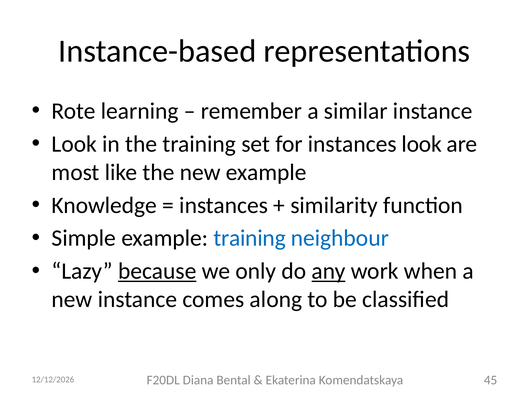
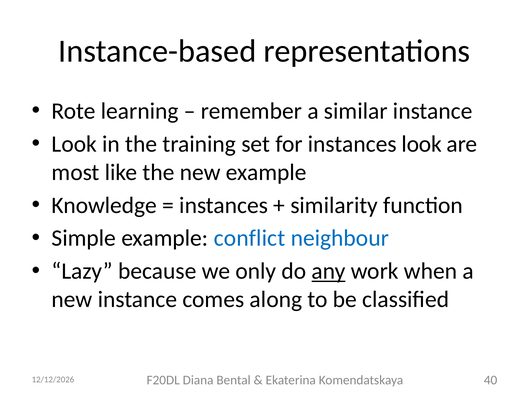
example training: training -> conflict (249, 238)
because underline: present -> none (157, 271)
45: 45 -> 40 (491, 380)
